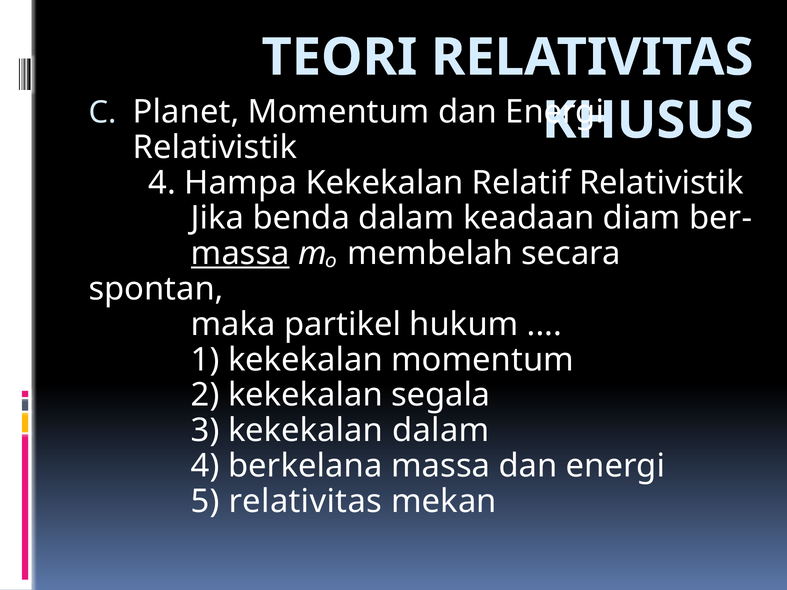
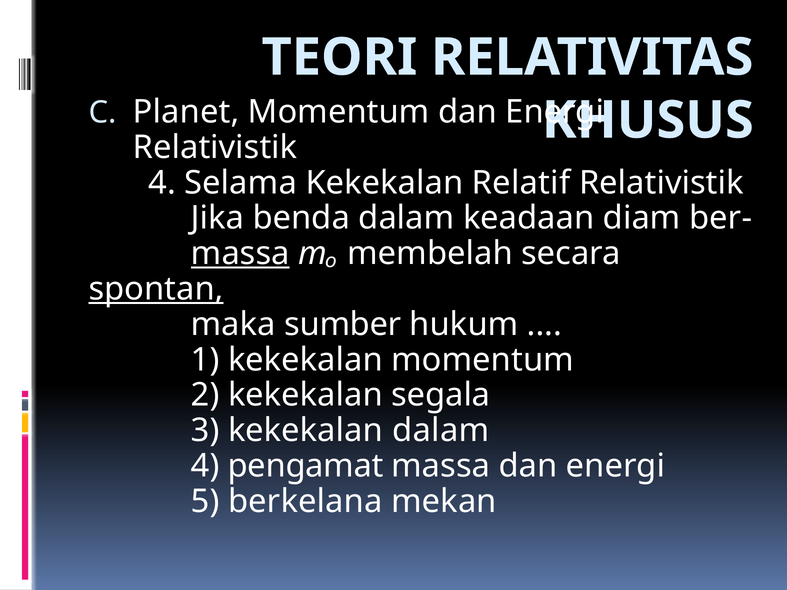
Hampa: Hampa -> Selama (241, 183)
spontan underline: none -> present (156, 289)
partikel: partikel -> sumber (343, 324)
berkelana: berkelana -> pengamat (306, 466)
5 relativitas: relativitas -> berkelana (305, 502)
